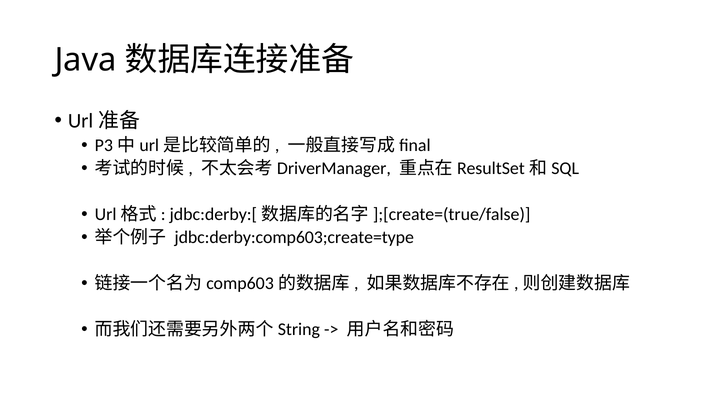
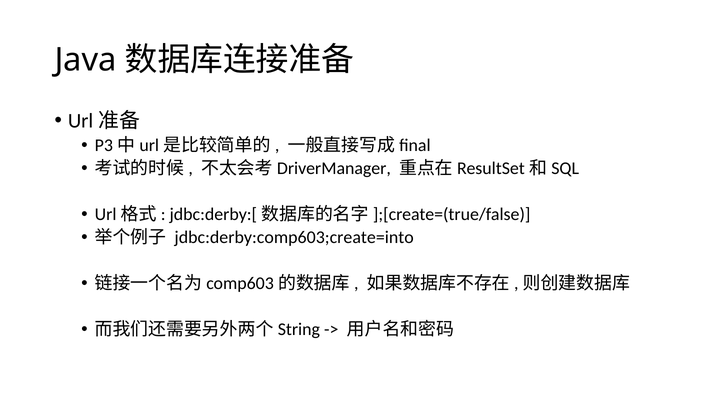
jdbc:derby:comp603;create=type: jdbc:derby:comp603;create=type -> jdbc:derby:comp603;create=into (294, 238)
